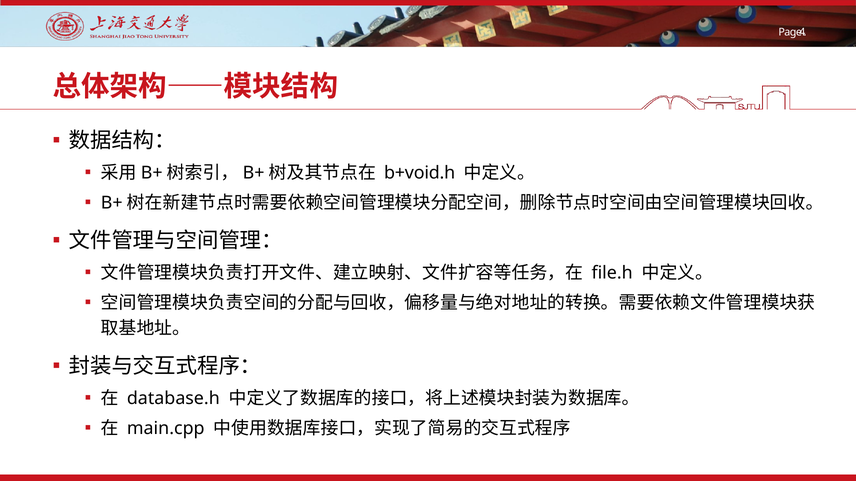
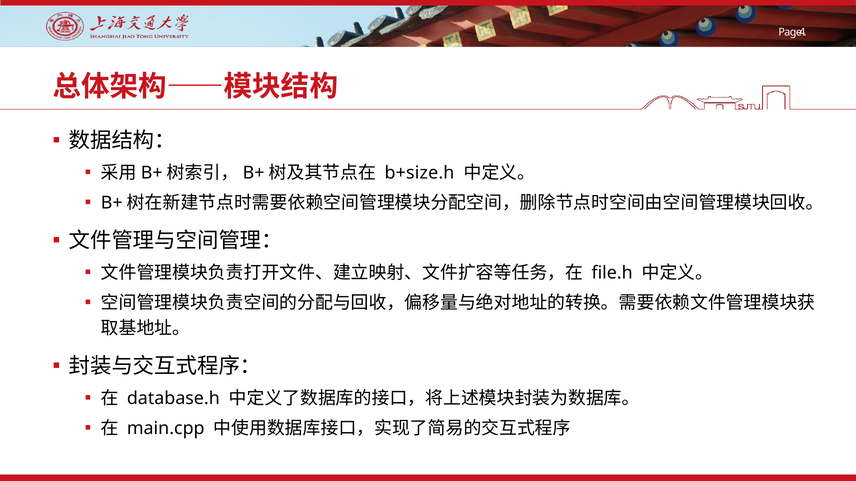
b+void.h: b+void.h -> b+size.h (419, 173)
